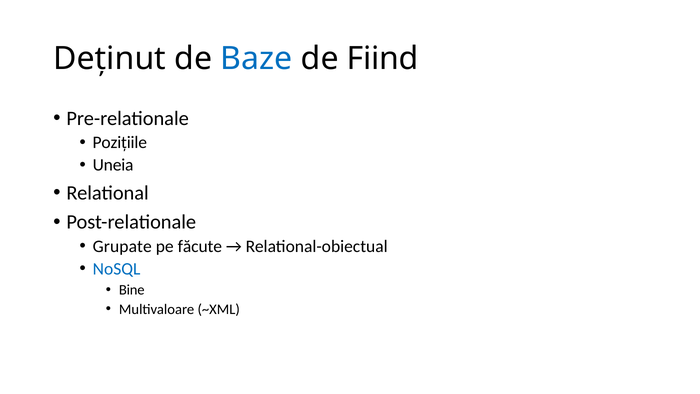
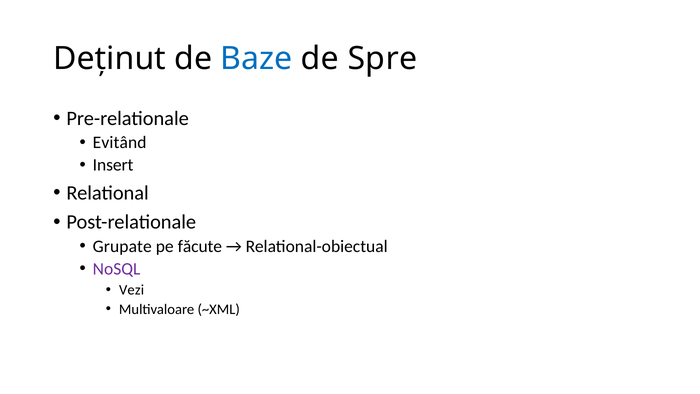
Fiind: Fiind -> Spre (382, 59)
Poziţiile: Poziţiile -> Evitând (120, 142)
Uneia: Uneia -> Insert (113, 165)
NoSQL colour: blue -> purple (117, 269)
Bine: Bine -> Vezi (132, 290)
